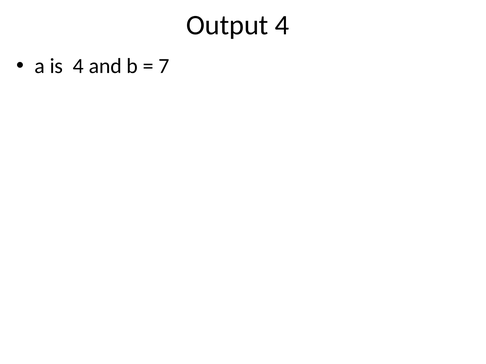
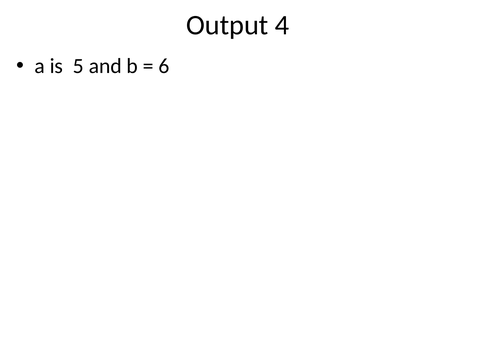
is 4: 4 -> 5 (78, 66)
7: 7 -> 6 (164, 66)
